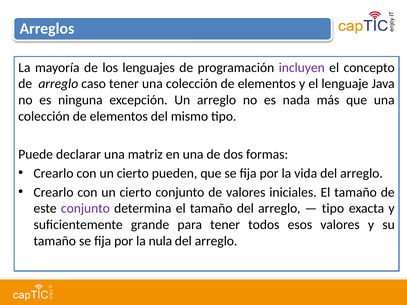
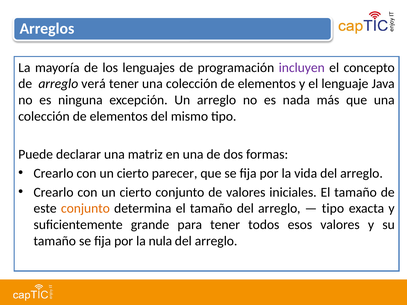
caso: caso -> verá (94, 84)
pueden: pueden -> parecer (175, 173)
conjunto colour: purple -> orange (85, 209)
